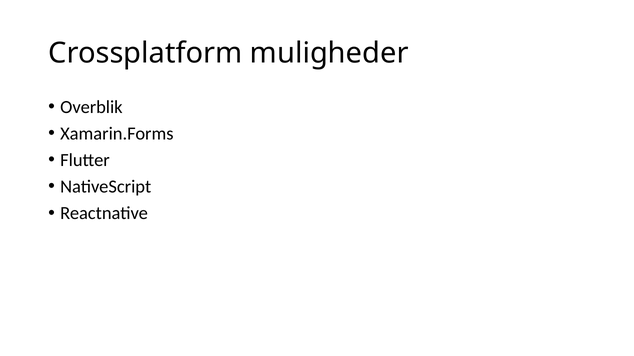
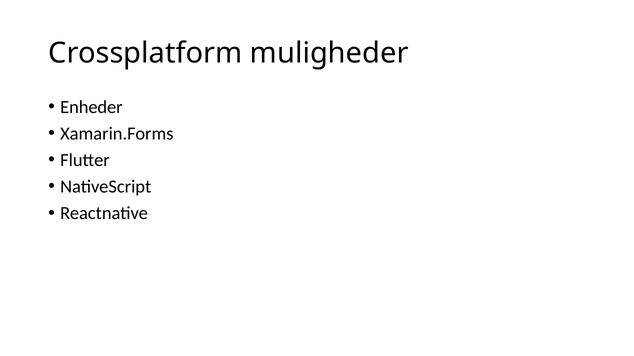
Overblik: Overblik -> Enheder (91, 107)
